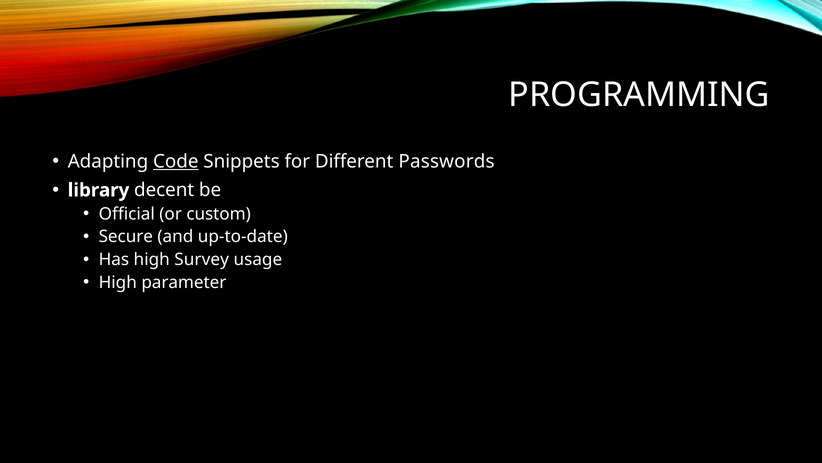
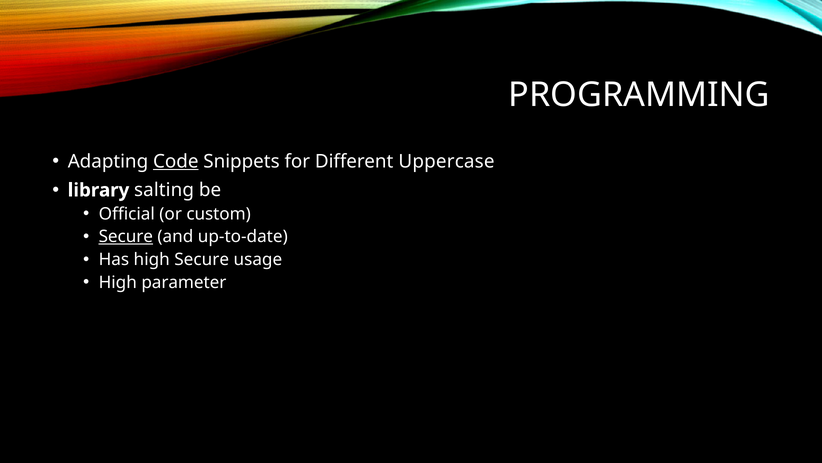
Passwords: Passwords -> Uppercase (447, 161)
decent: decent -> salting (164, 190)
Secure underline: none -> present (126, 236)
high Survey: Survey -> Secure (202, 259)
